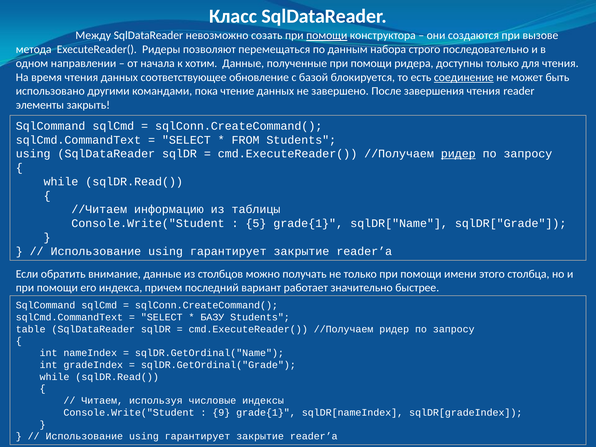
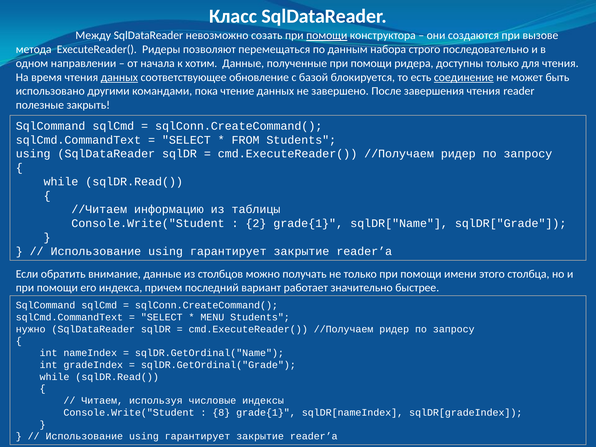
данных underline: none -> present (119, 77)
элементы: элементы -> полезные (40, 105)
ридер underline: present -> none (458, 154)
5: 5 -> 2 (256, 223)
БАЗУ: БАЗУ -> MENU (212, 317)
table: table -> нужно (31, 329)
9: 9 -> 8 (221, 413)
